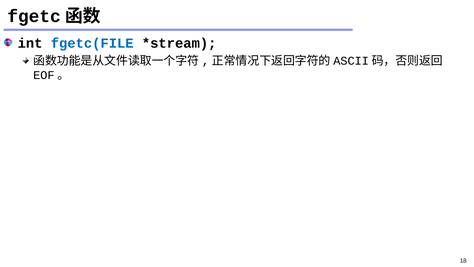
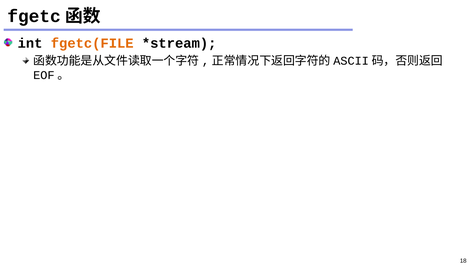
fgetc(FILE colour: blue -> orange (92, 43)
